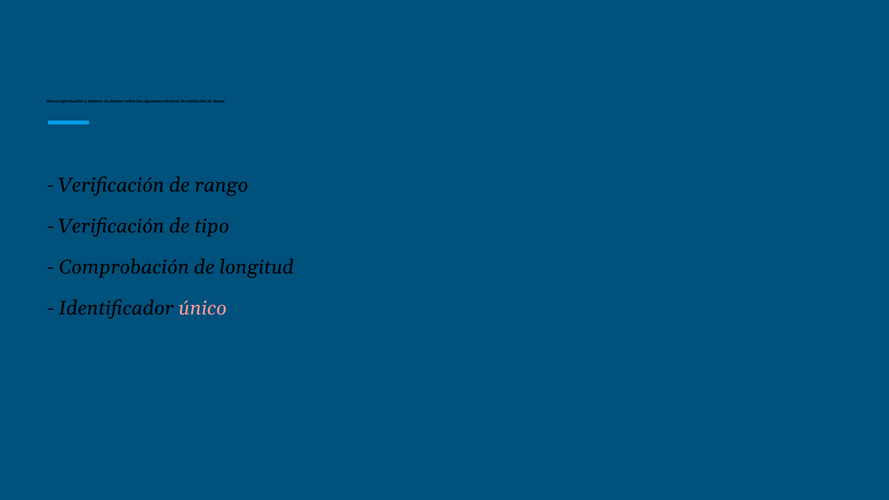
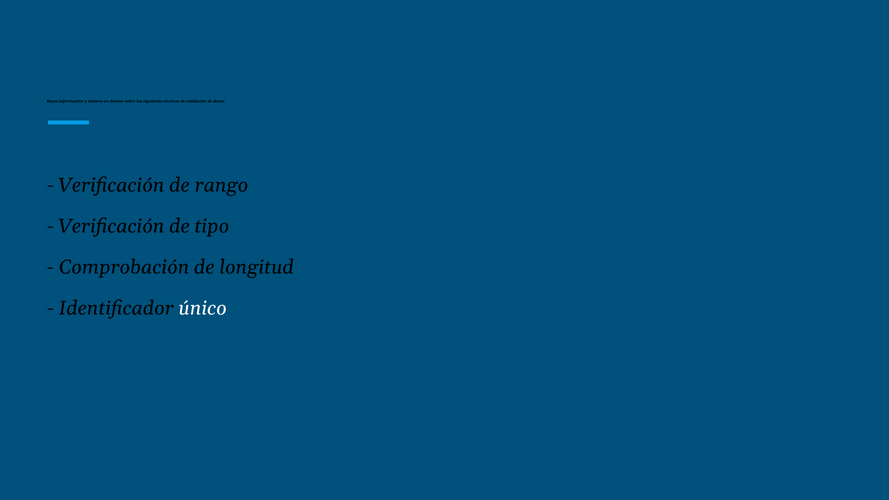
único colour: pink -> white (203, 308)
